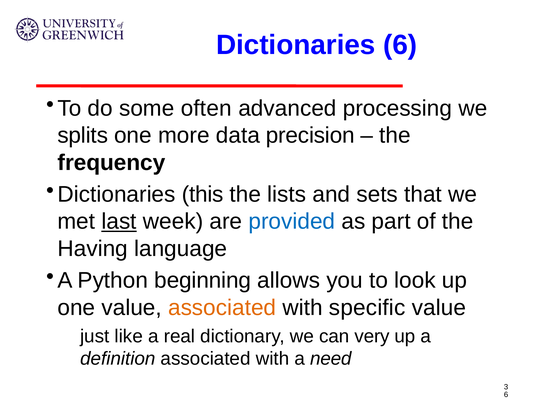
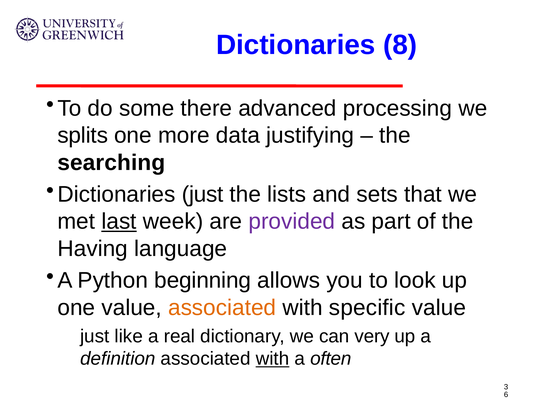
Dictionaries 6: 6 -> 8 (400, 45)
often: often -> there (206, 108)
precision: precision -> justifying (310, 136)
frequency: frequency -> searching (111, 163)
this: this -> just (203, 195)
provided colour: blue -> purple (292, 222)
with underline: none -> present (272, 359)
need: need -> often (331, 359)
